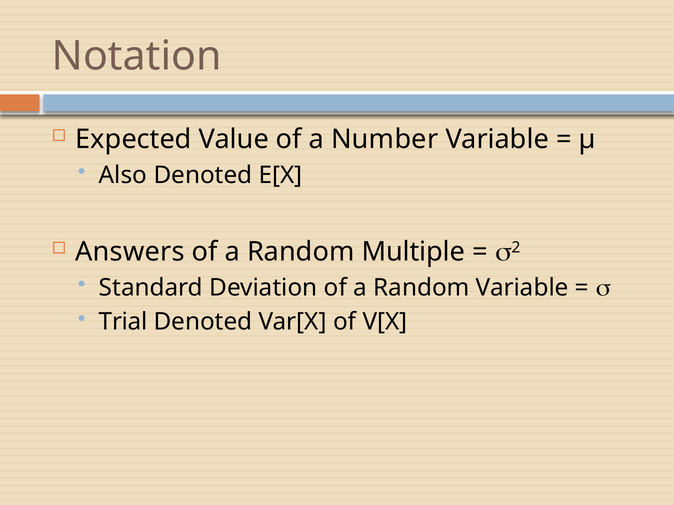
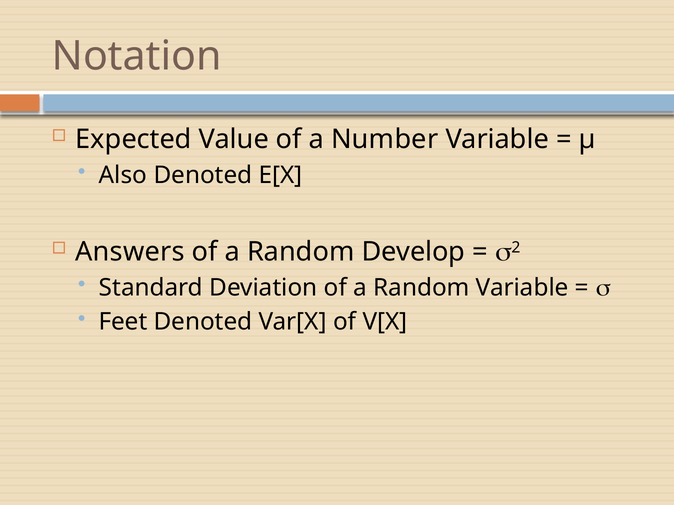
Multiple: Multiple -> Develop (413, 252)
Trial: Trial -> Feet (123, 322)
